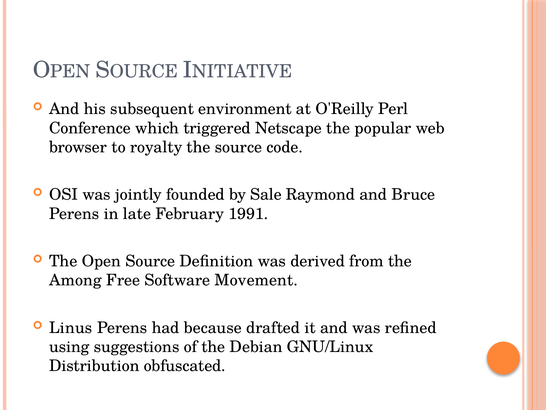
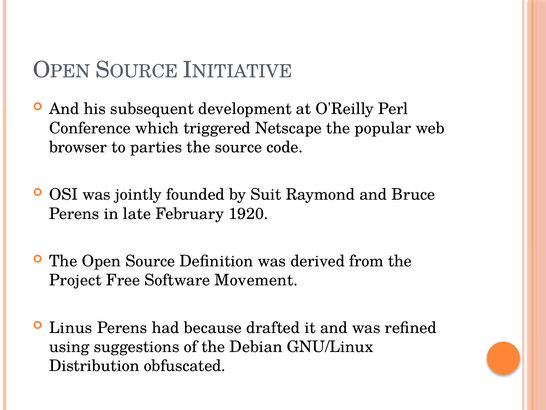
environment: environment -> development (245, 109)
royalty: royalty -> parties (156, 147)
Sale: Sale -> Suit (266, 194)
1991: 1991 -> 1920 (248, 214)
Among: Among -> Project (75, 280)
